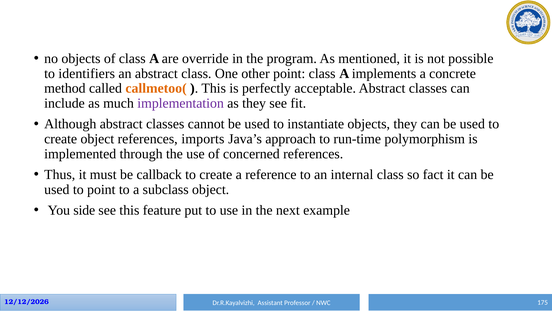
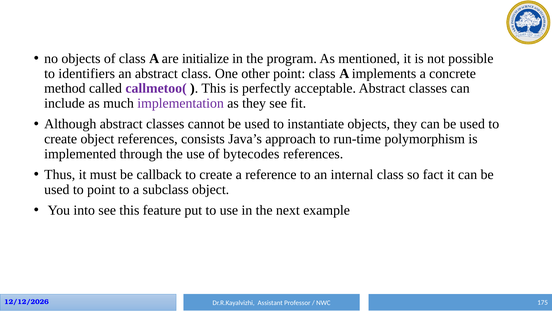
override: override -> initialize (205, 58)
callmetoo( colour: orange -> purple (156, 88)
imports: imports -> consists (203, 139)
concerned: concerned -> bytecodes (251, 154)
side: side -> into (84, 210)
